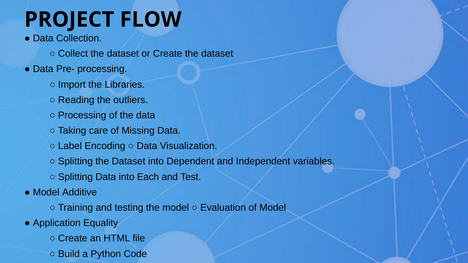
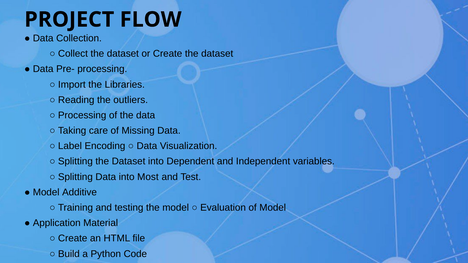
Each: Each -> Most (148, 177)
Equality: Equality -> Material (101, 223)
